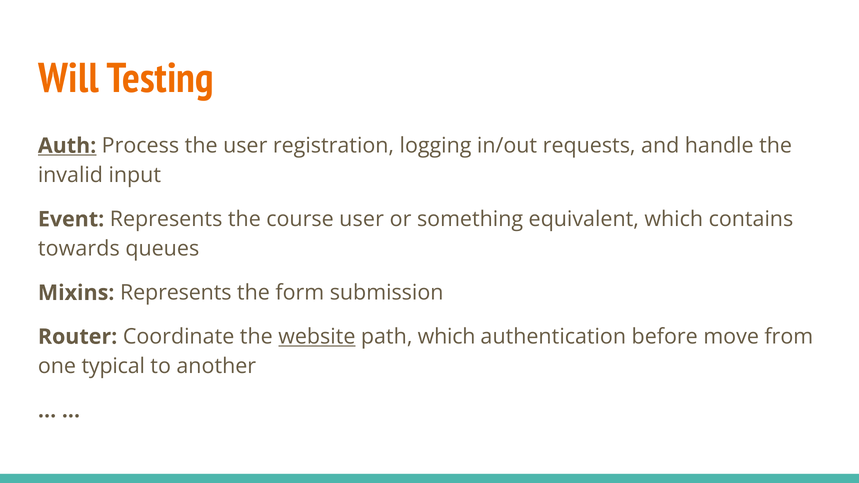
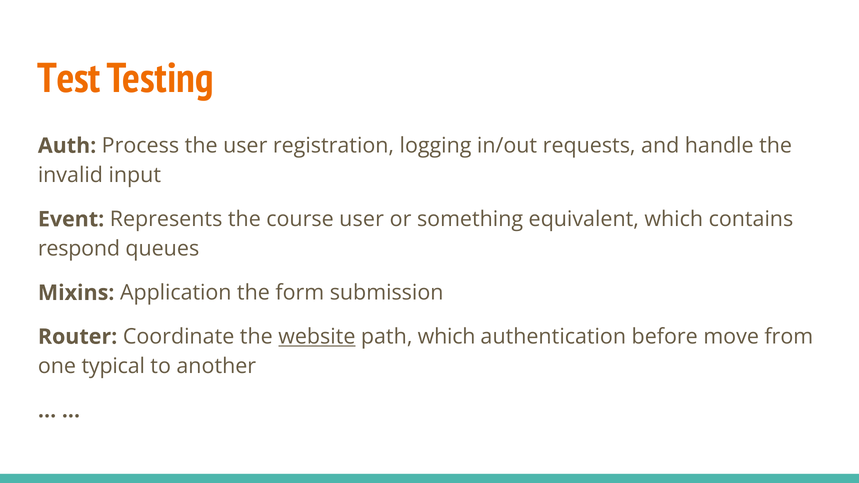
Will: Will -> Test (69, 78)
Auth underline: present -> none (67, 146)
towards: towards -> respond (79, 249)
Mixins Represents: Represents -> Application (176, 293)
